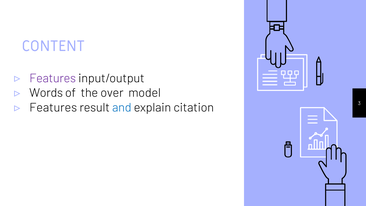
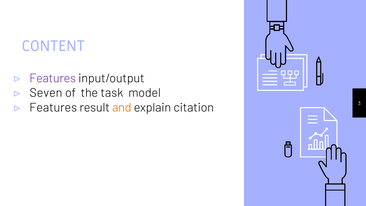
Words: Words -> Seven (46, 93)
over: over -> task (112, 93)
and colour: blue -> orange (122, 107)
